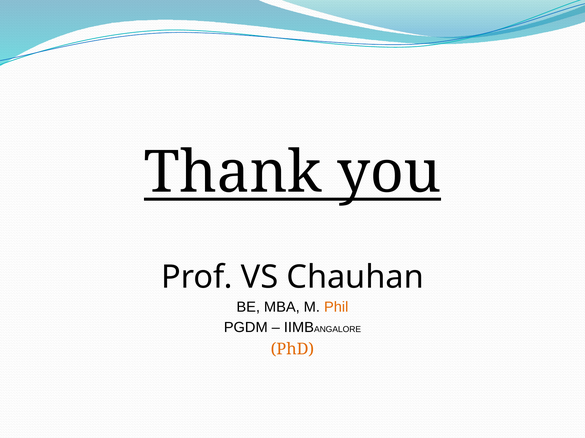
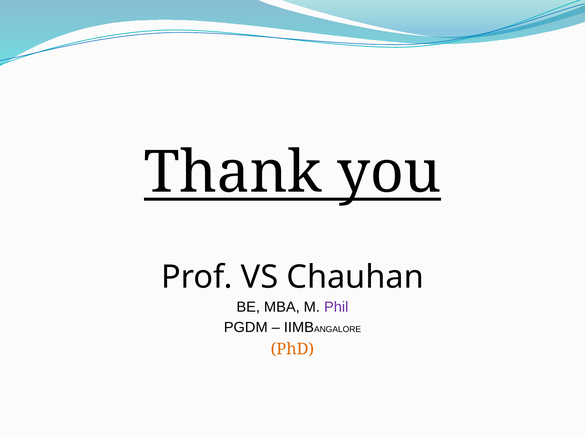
Phil colour: orange -> purple (336, 307)
